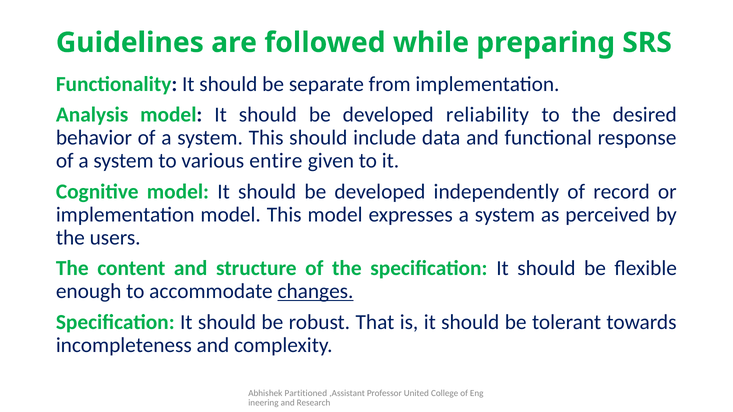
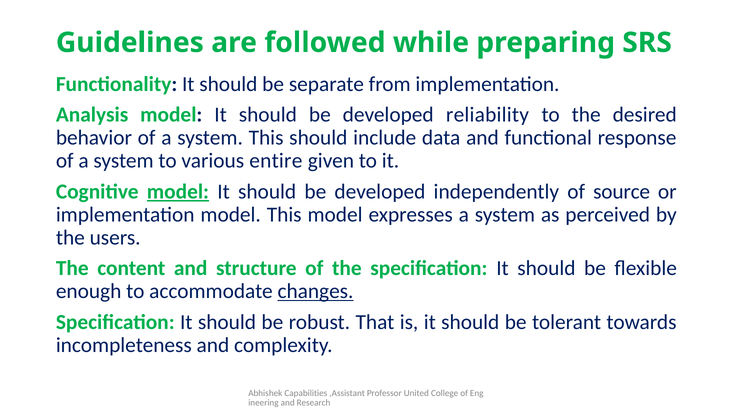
model underline: none -> present (178, 192)
record: record -> source (622, 192)
Partitioned: Partitioned -> Capabilities (306, 394)
